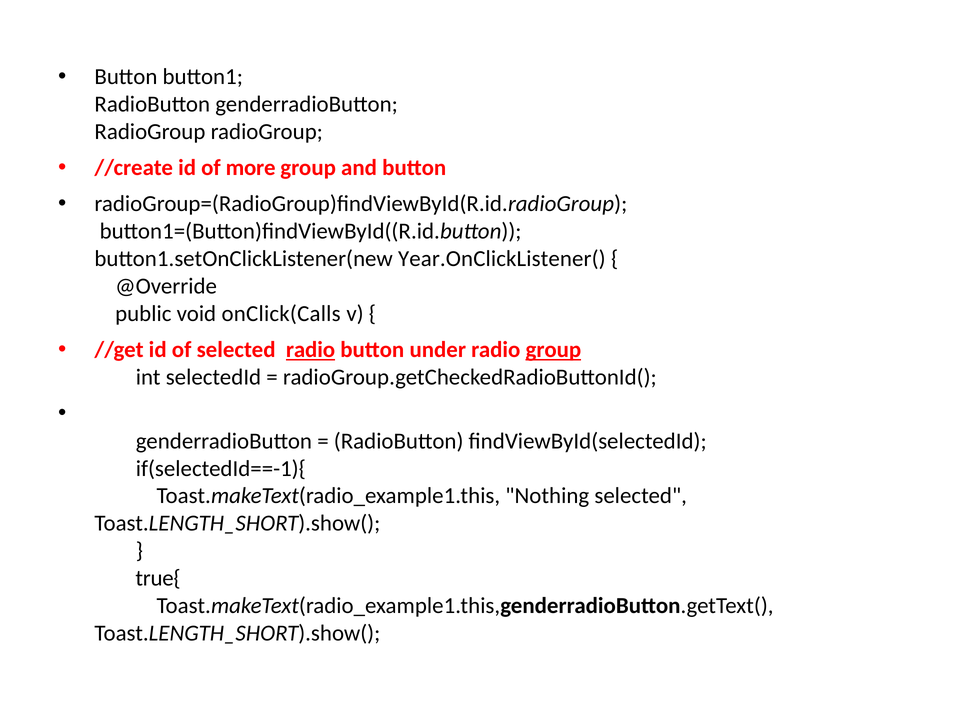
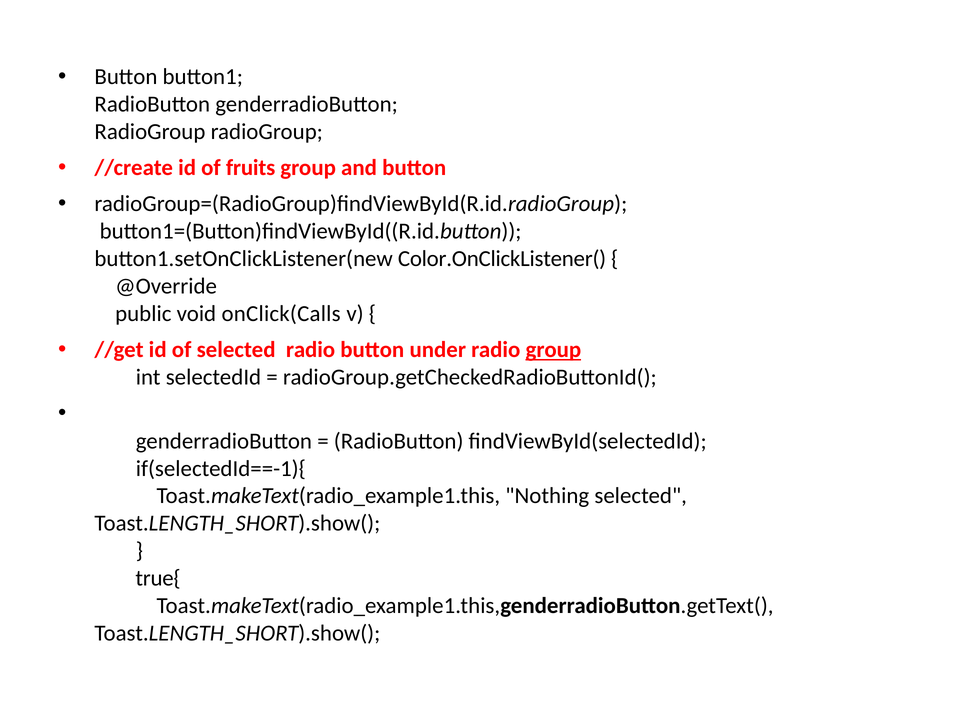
more: more -> fruits (251, 168)
Year.OnClickListener(: Year.OnClickListener( -> Color.OnClickListener( (502, 259)
radio underline: present -> none (310, 350)
